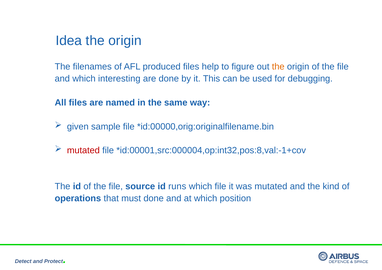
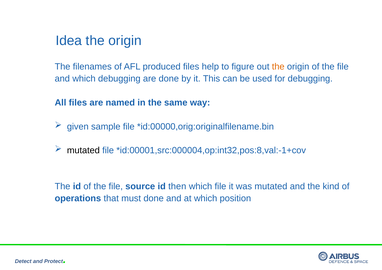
which interesting: interesting -> debugging (119, 79)
mutated colour: red -> black (83, 151)
runs: runs -> then (177, 186)
